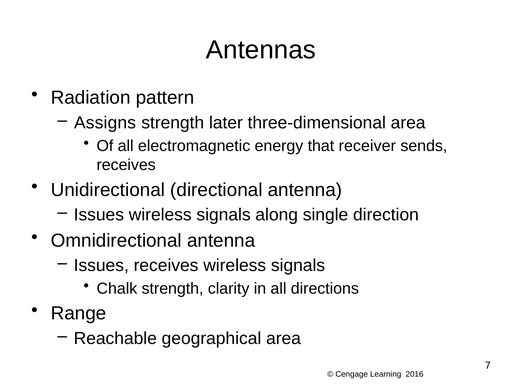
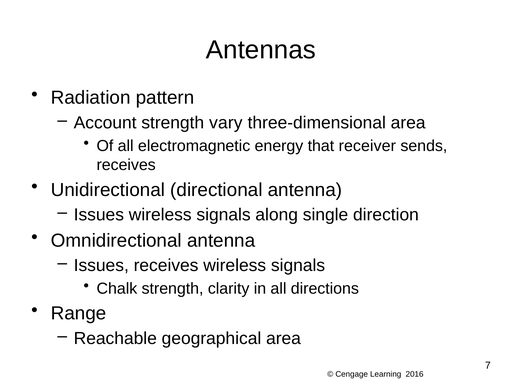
Assigns: Assigns -> Account (105, 123)
later: later -> vary (226, 123)
